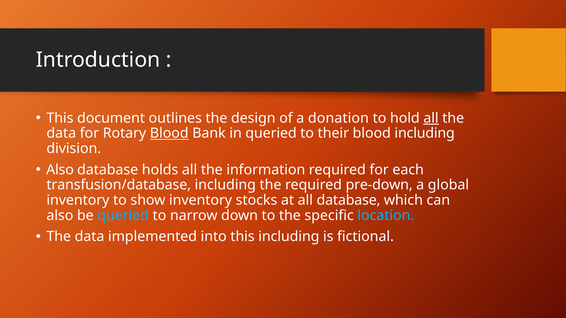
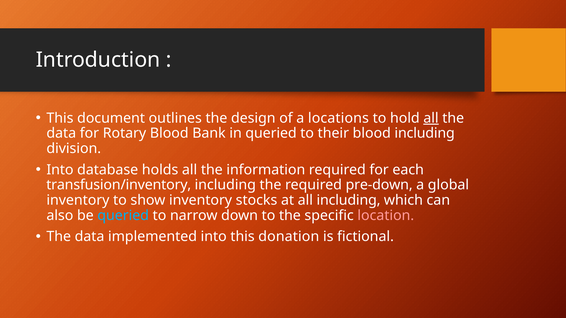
donation: donation -> locations (338, 118)
Blood underline: present -> none (169, 133)
Also: Also -> Into (60, 170)
transfusion/database: transfusion/database -> transfusion/inventory (119, 185)
all database: database -> including (349, 200)
location colour: light blue -> pink (386, 216)
this including: including -> donation (289, 237)
